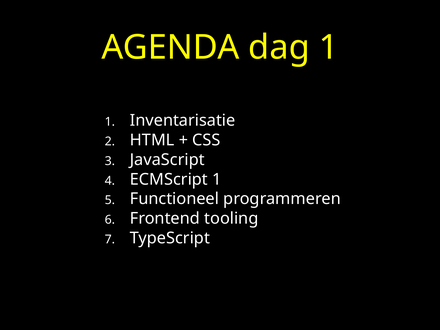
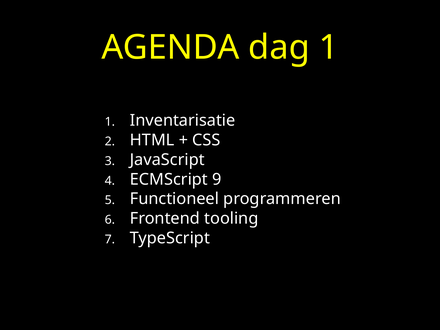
ECMScript 1: 1 -> 9 (217, 179)
